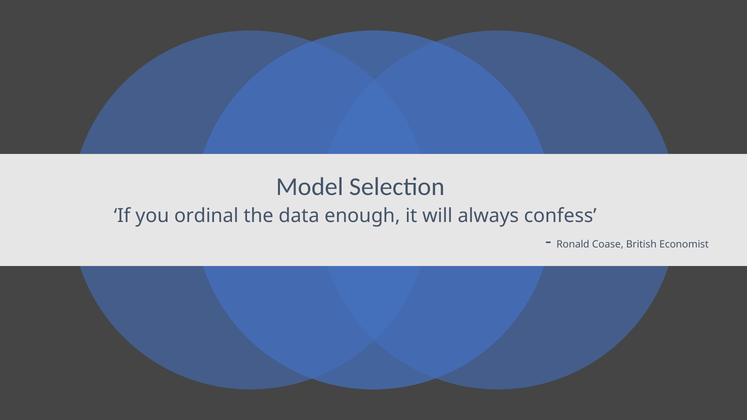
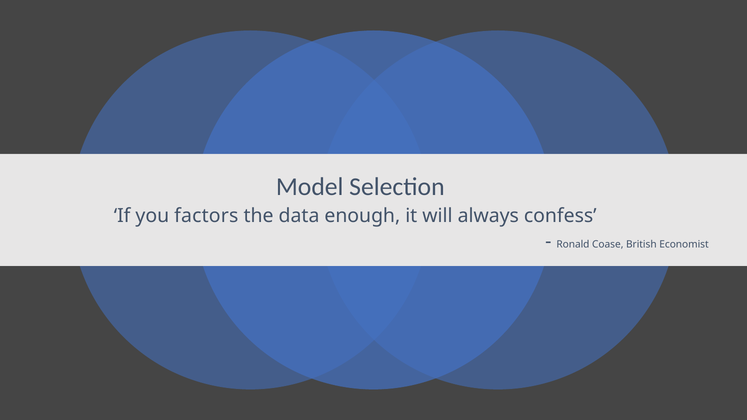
ordinal: ordinal -> factors (206, 216)
